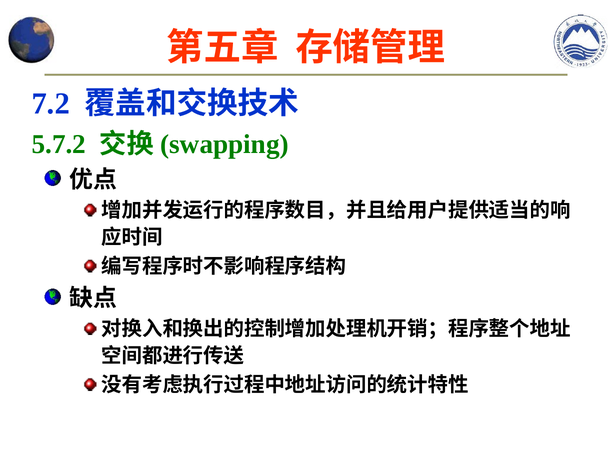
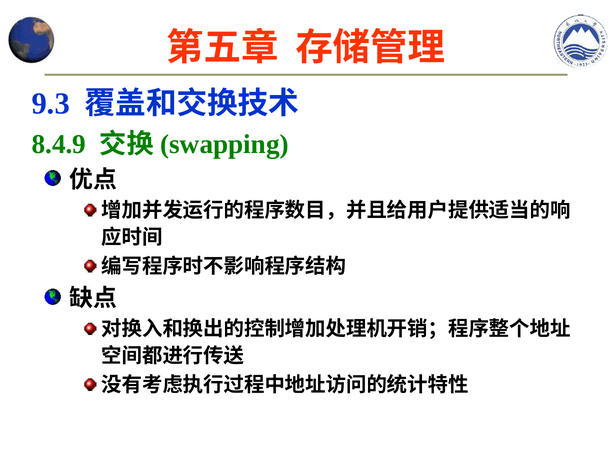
7.2: 7.2 -> 9.3 (51, 104)
5.7.2: 5.7.2 -> 8.4.9 (59, 144)
